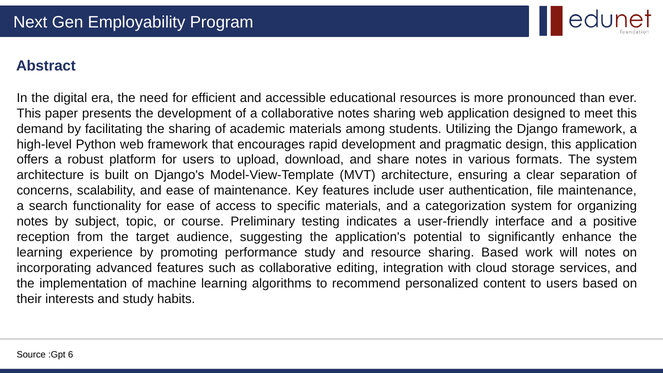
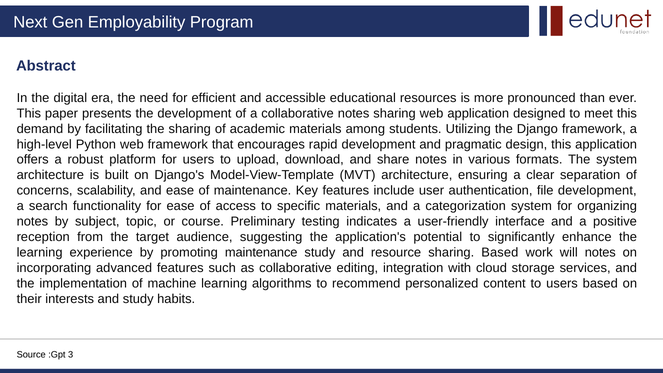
file maintenance: maintenance -> development (597, 191)
promoting performance: performance -> maintenance (261, 253)
6: 6 -> 3 (71, 355)
